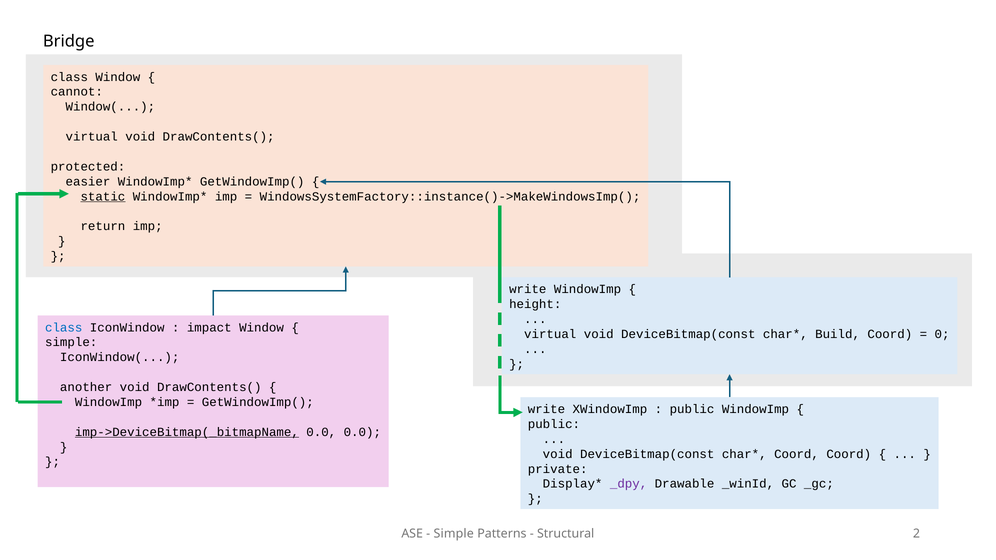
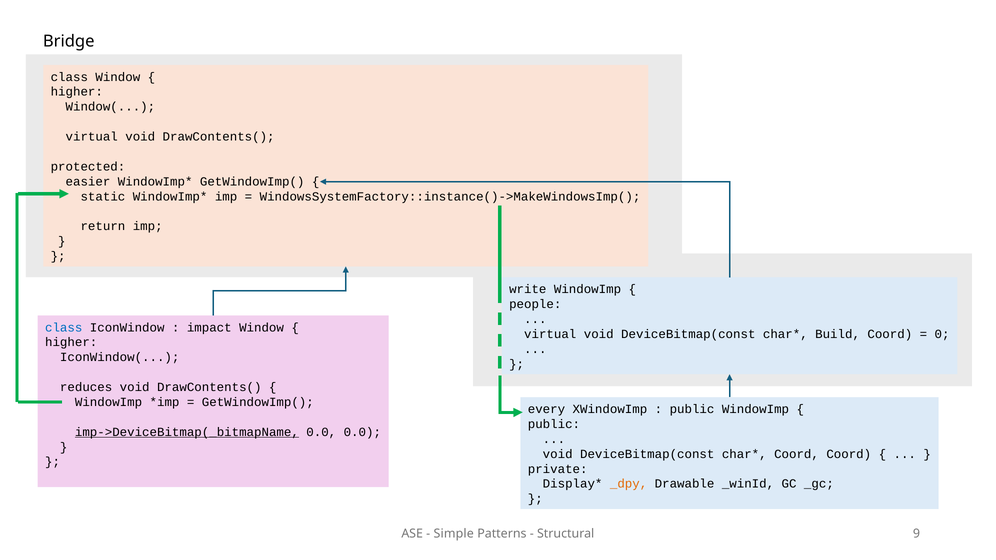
cannot: cannot -> higher (77, 92)
static underline: present -> none (103, 196)
height: height -> people (535, 304)
simple: simple -> higher (71, 343)
another: another -> reduces (86, 387)
write: write -> every (546, 409)
_dpy colour: purple -> orange (629, 484)
2: 2 -> 9 (917, 534)
